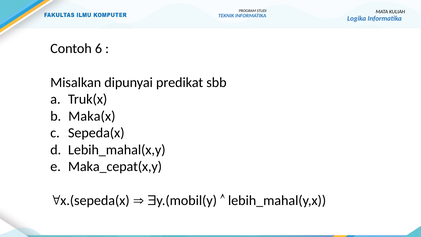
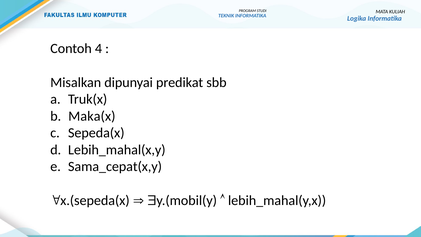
6: 6 -> 4 (99, 49)
Maka_cepat(x,y: Maka_cepat(x,y -> Sama_cepat(x,y (115, 167)
